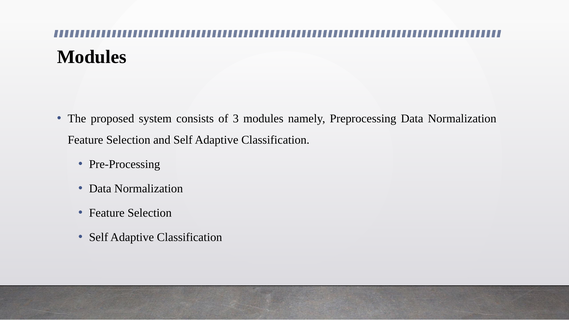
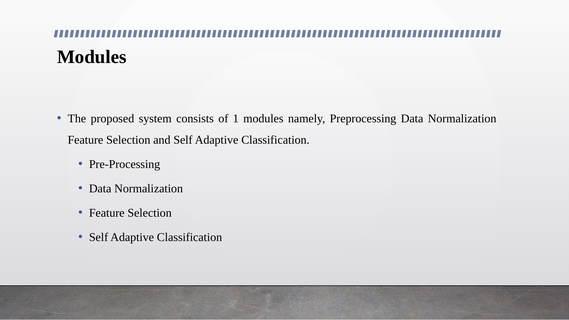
3: 3 -> 1 (236, 119)
